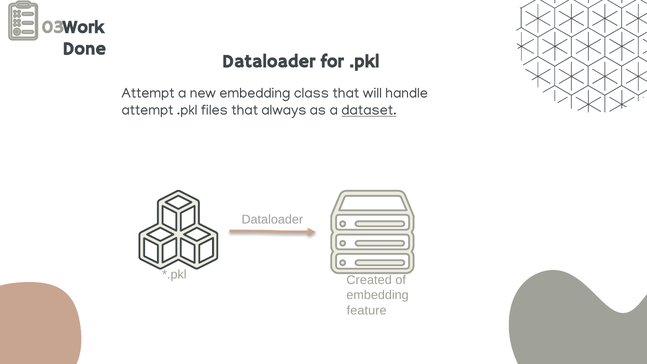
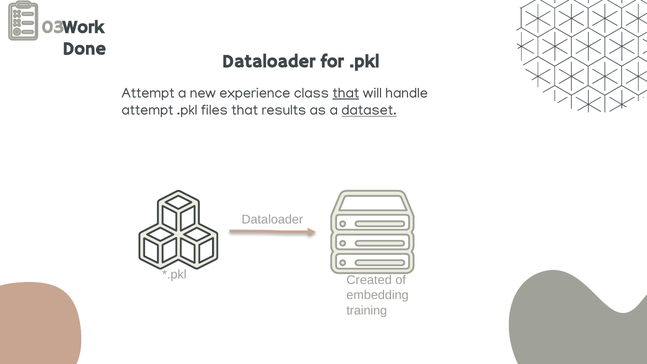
new embedding: embedding -> experience (255, 93)
that underline: none -> present (346, 93)
always: always -> results (284, 110)
feature: feature -> training (367, 310)
